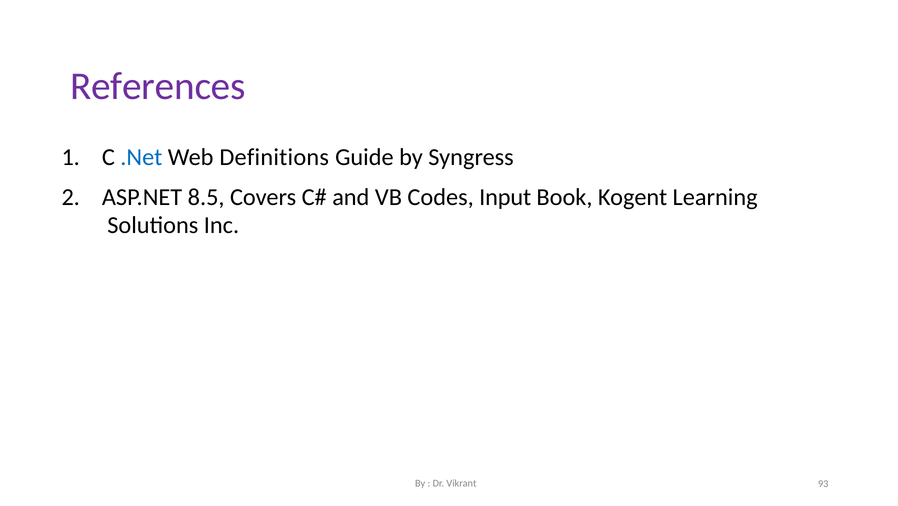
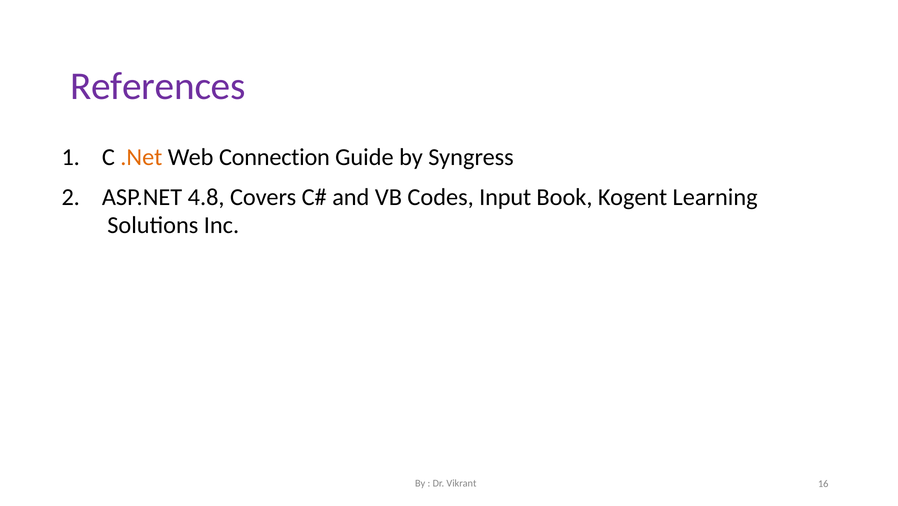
.Net colour: blue -> orange (141, 157)
Definitions: Definitions -> Connection (274, 157)
8.5: 8.5 -> 4.8 (206, 197)
93: 93 -> 16 (823, 484)
